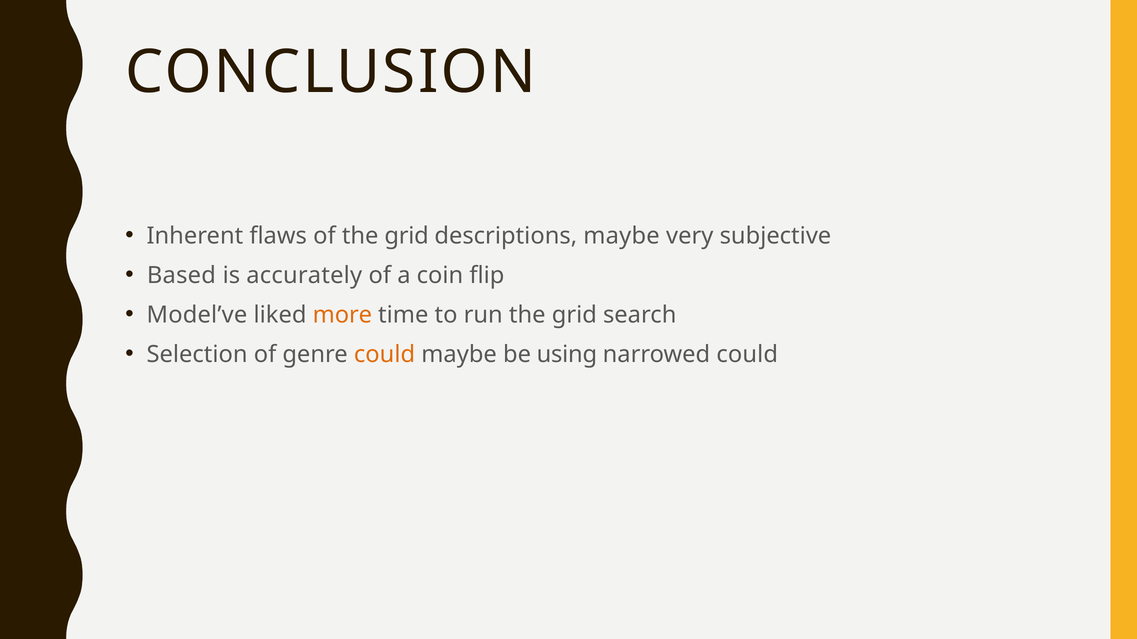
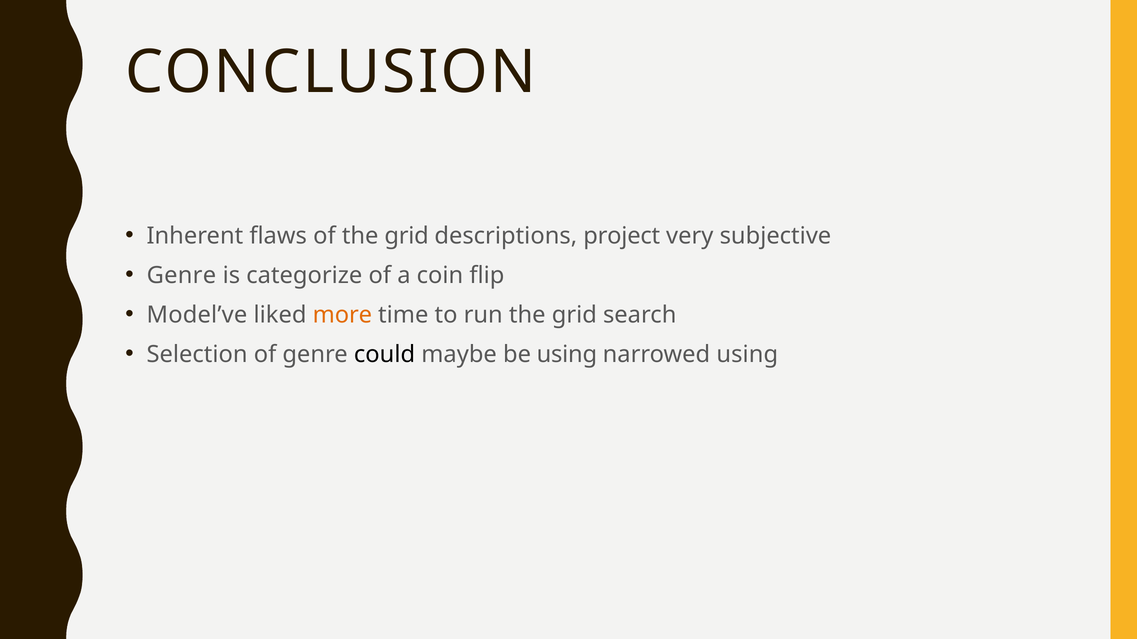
descriptions maybe: maybe -> project (622, 236)
Based: Based -> Genre (181, 276)
accurately: accurately -> categorize (304, 276)
could colour: orange -> black (385, 355)
narrowed could: could -> using (747, 355)
